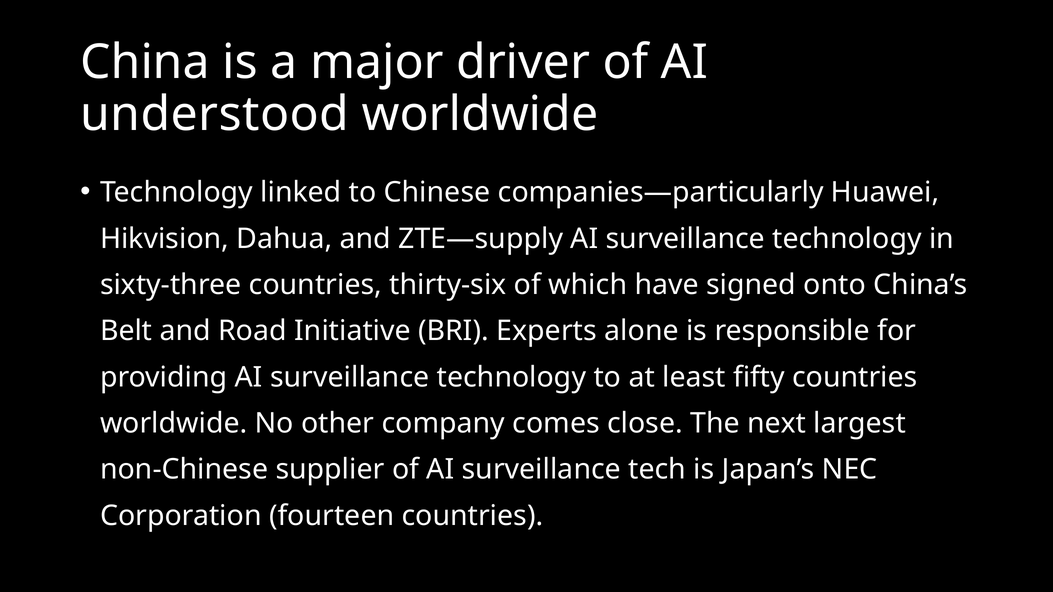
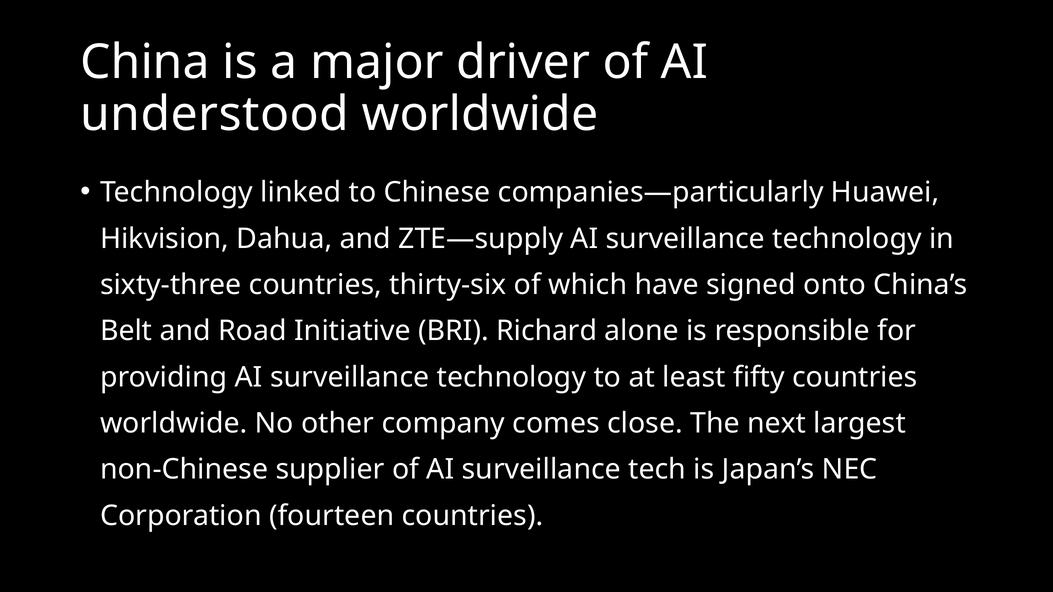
Experts: Experts -> Richard (547, 331)
